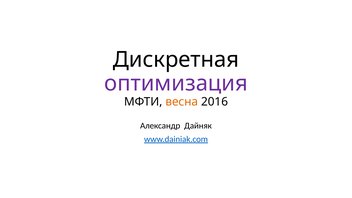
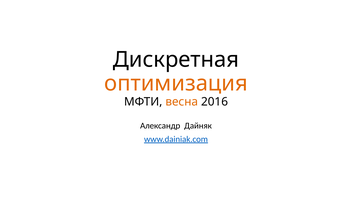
оптимизация colour: purple -> orange (176, 83)
